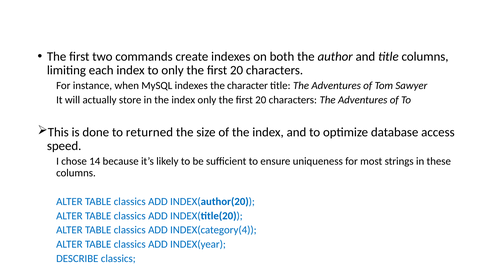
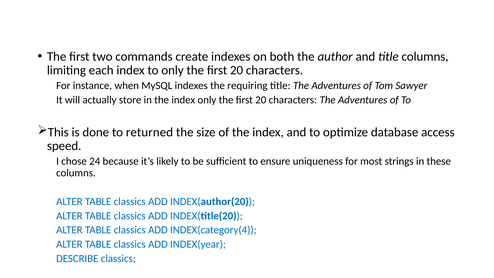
character: character -> requiring (247, 86)
14: 14 -> 24 (95, 161)
